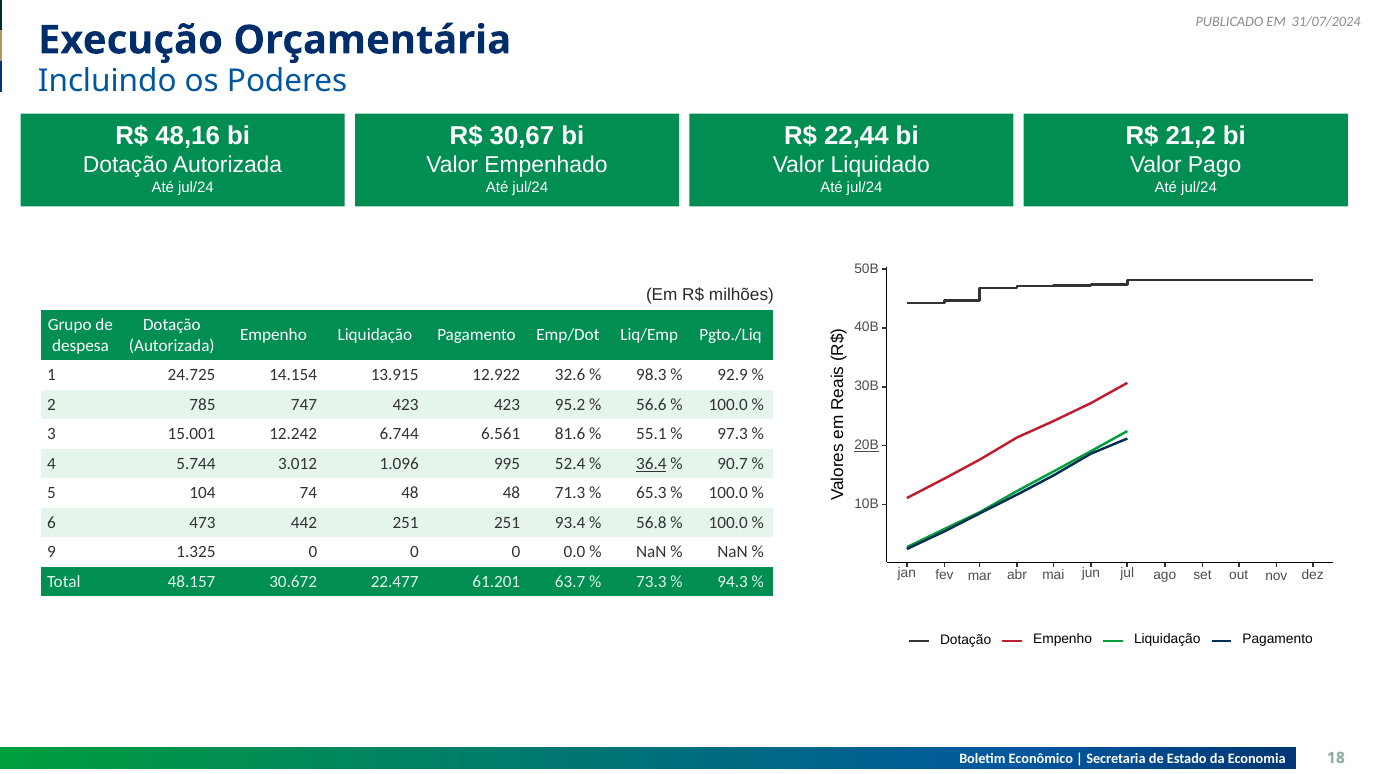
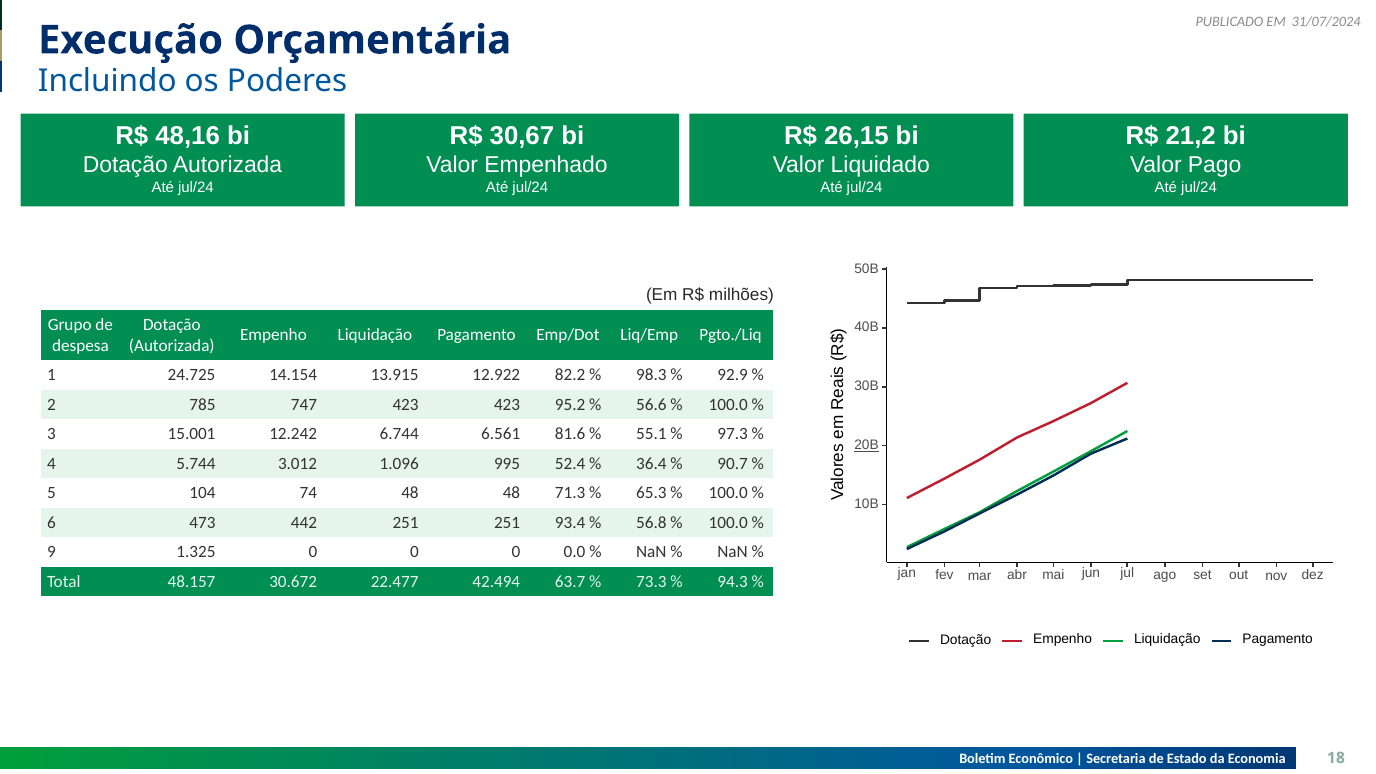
22,44: 22,44 -> 26,15 (856, 136)
32.6: 32.6 -> 82.2 (570, 375)
36.4 underline: present -> none (651, 464)
61.201: 61.201 -> 42.494 (496, 582)
